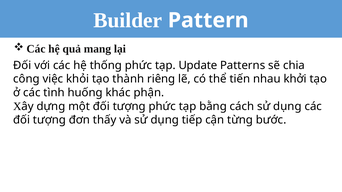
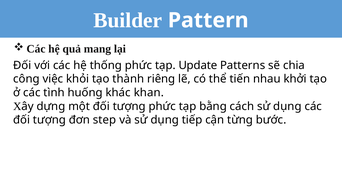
phận: phận -> khan (149, 93)
thấy: thấy -> step (105, 120)
